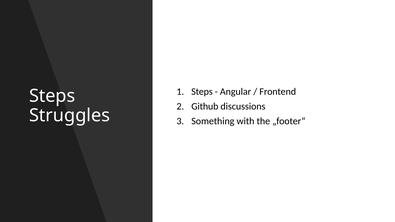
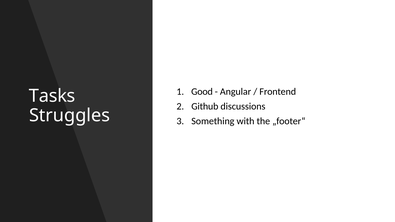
Steps: Steps -> Good (202, 92)
Steps: Steps -> Tasks (52, 96)
